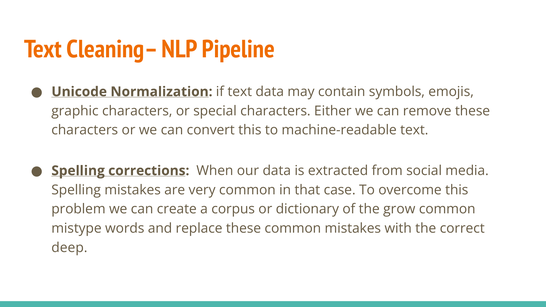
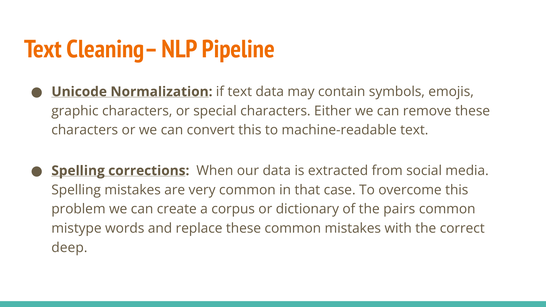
grow: grow -> pairs (399, 209)
